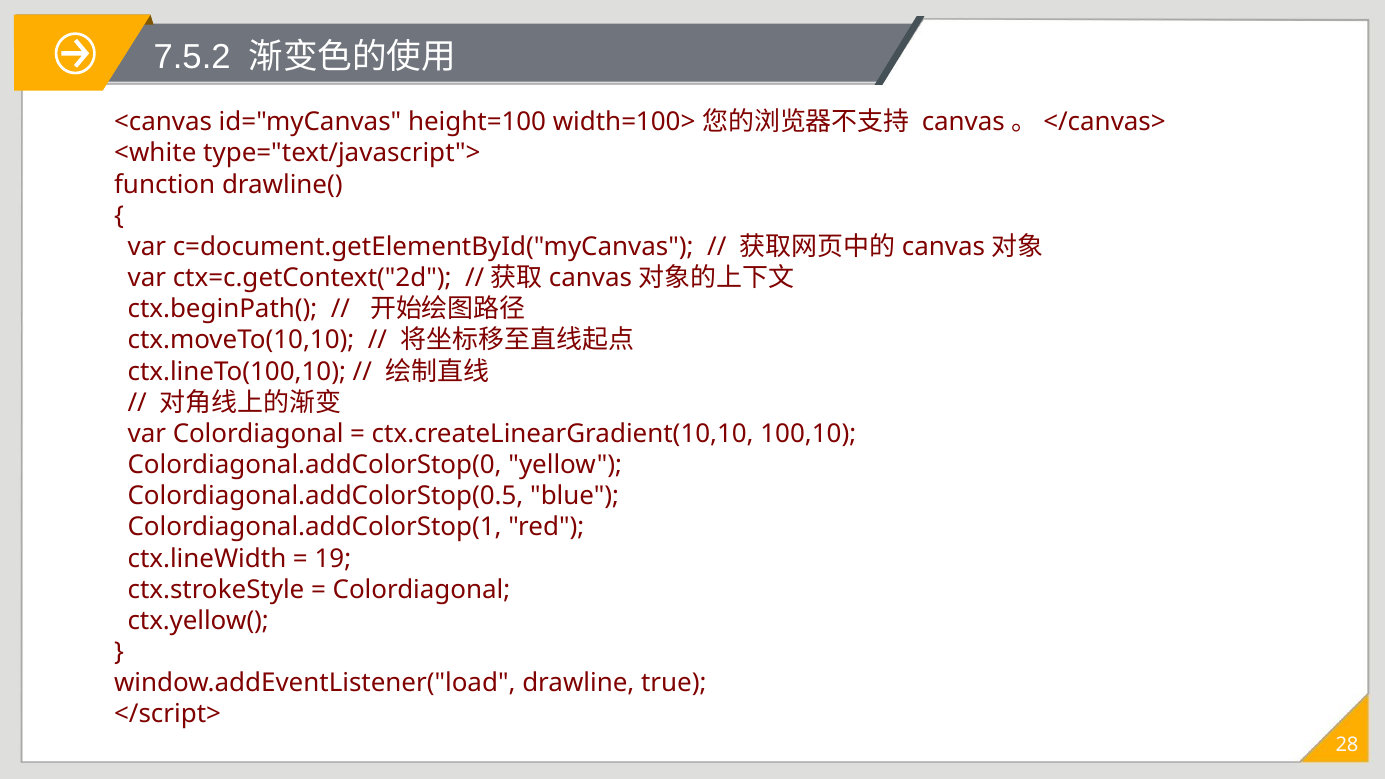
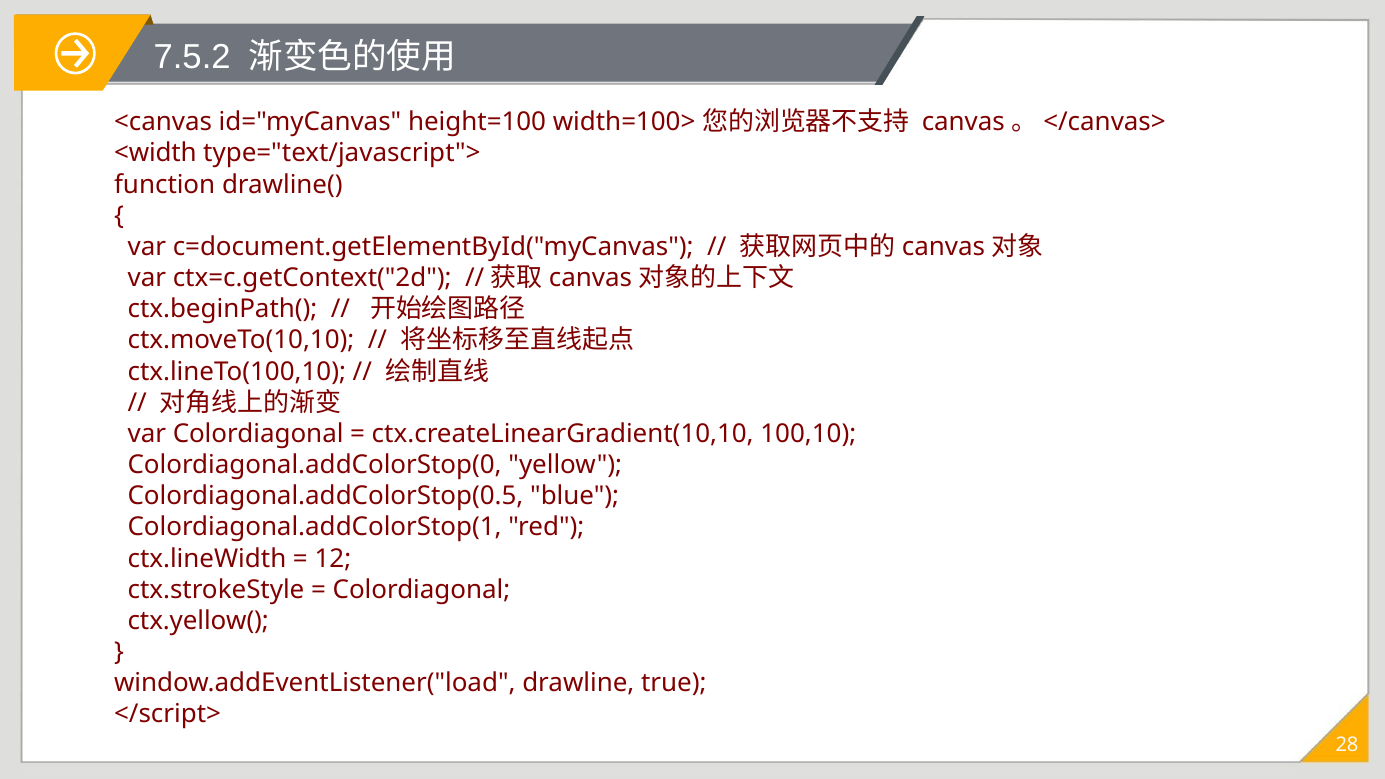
<white: <white -> <width (155, 153)
19: 19 -> 12 (333, 558)
